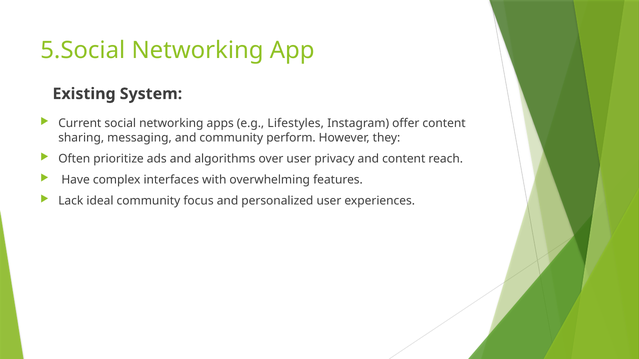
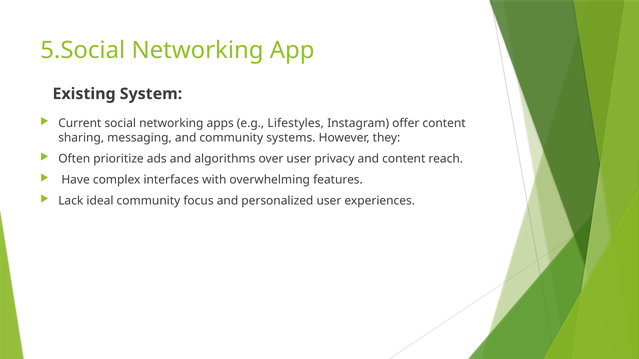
perform: perform -> systems (291, 138)
